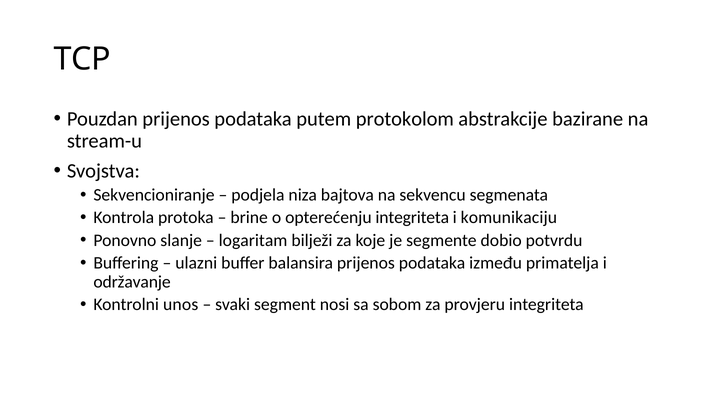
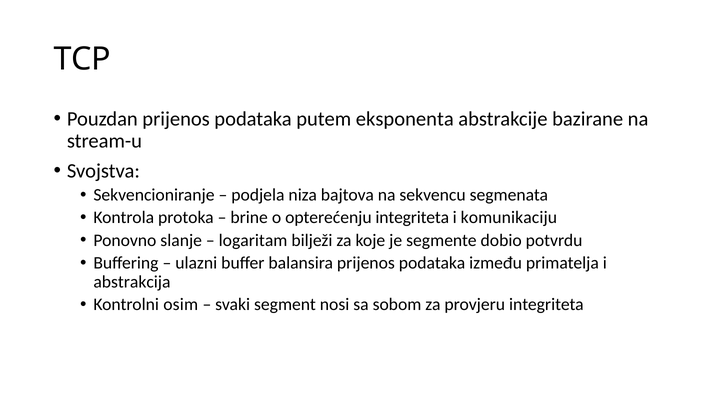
protokolom: protokolom -> eksponenta (405, 119)
održavanje: održavanje -> abstrakcija (132, 282)
unos: unos -> osim (181, 305)
